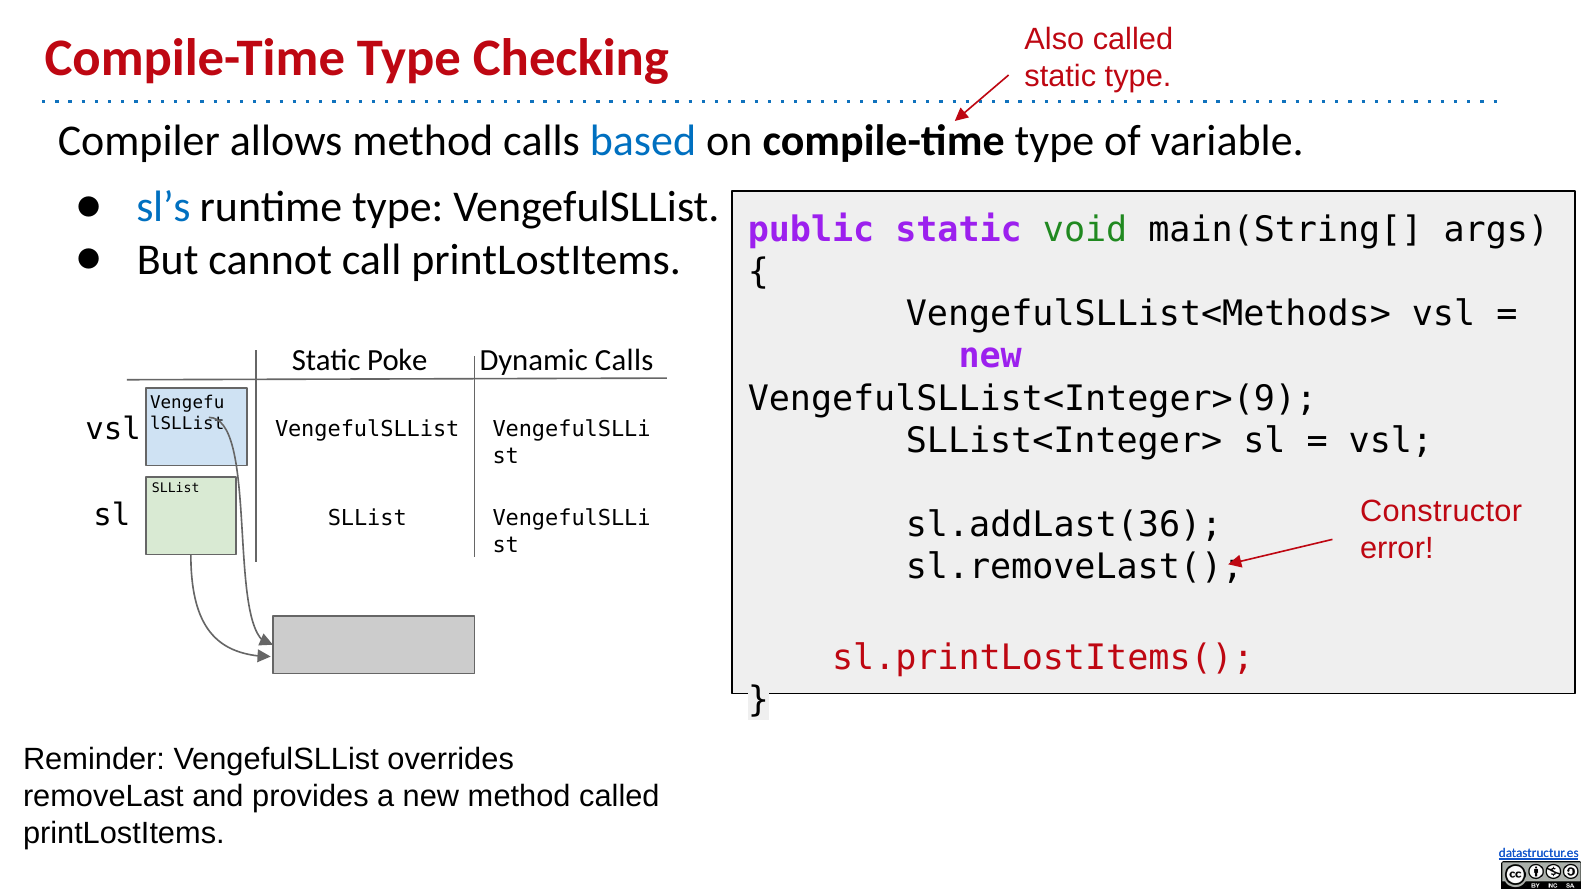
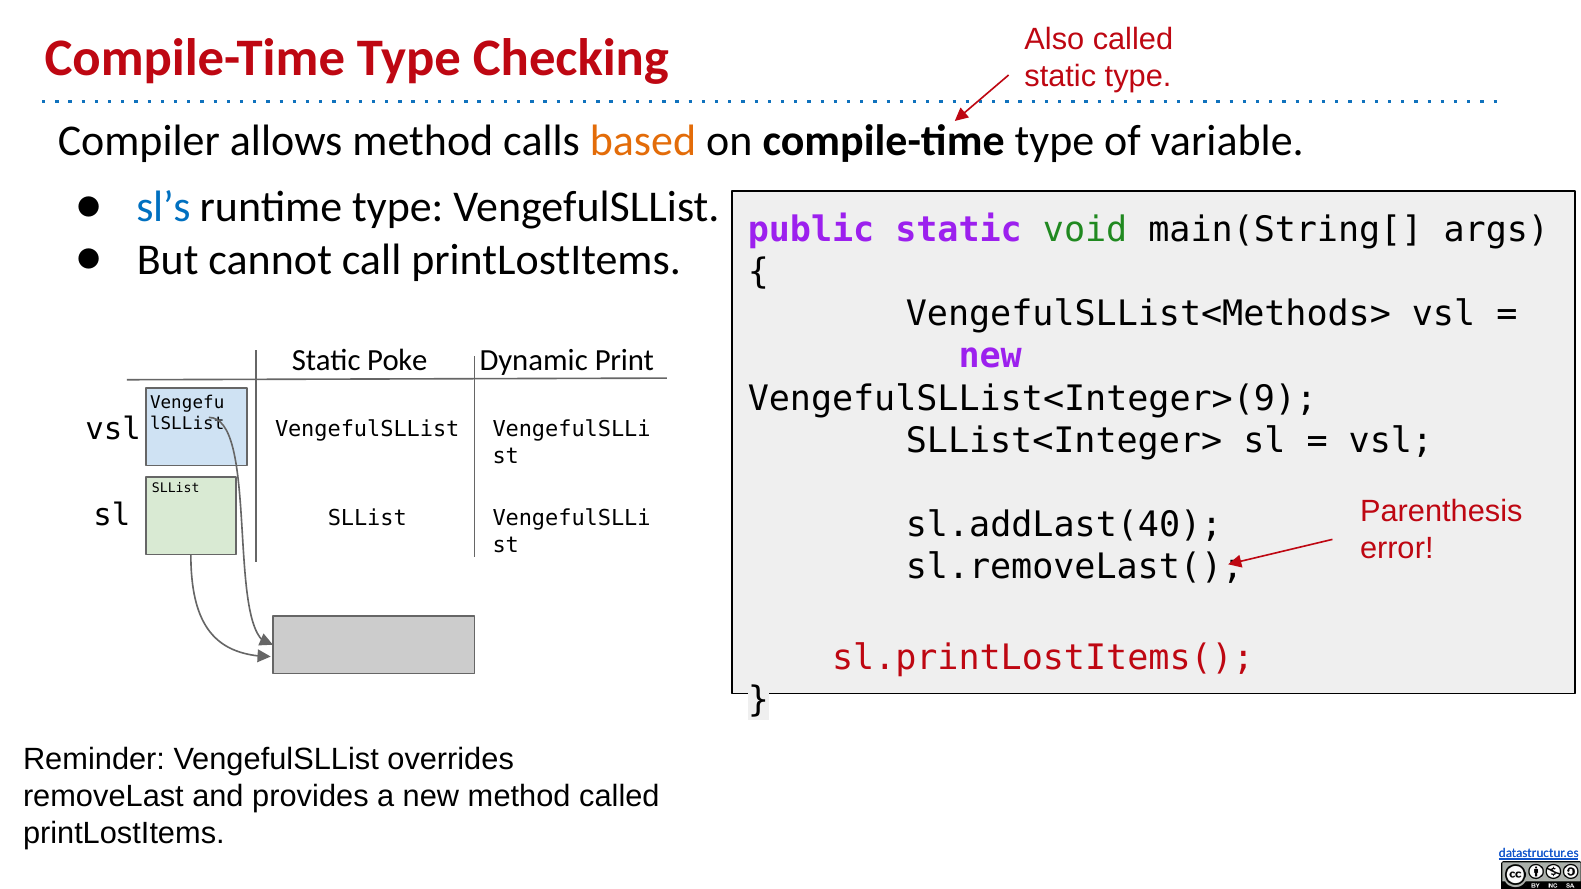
based colour: blue -> orange (643, 141)
Dynamic Calls: Calls -> Print (624, 361)
Constructor: Constructor -> Parenthesis (1441, 512)
sl.addLast(36: sl.addLast(36 -> sl.addLast(40 (1064, 525)
